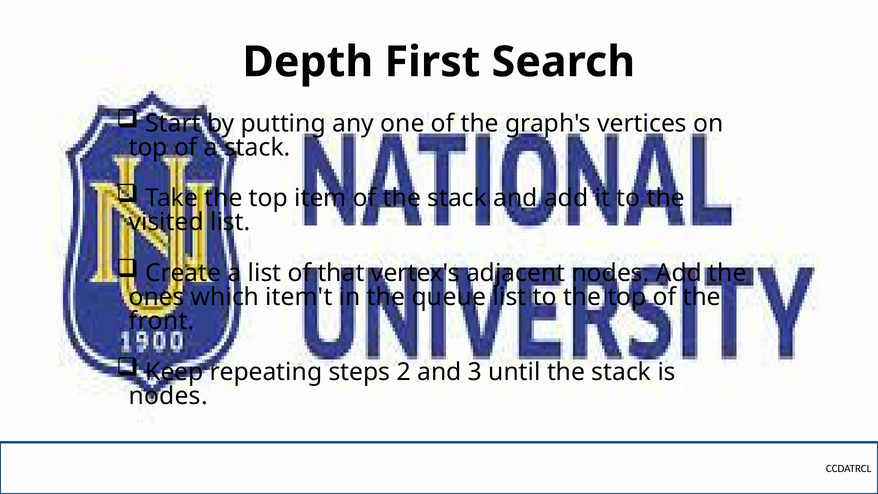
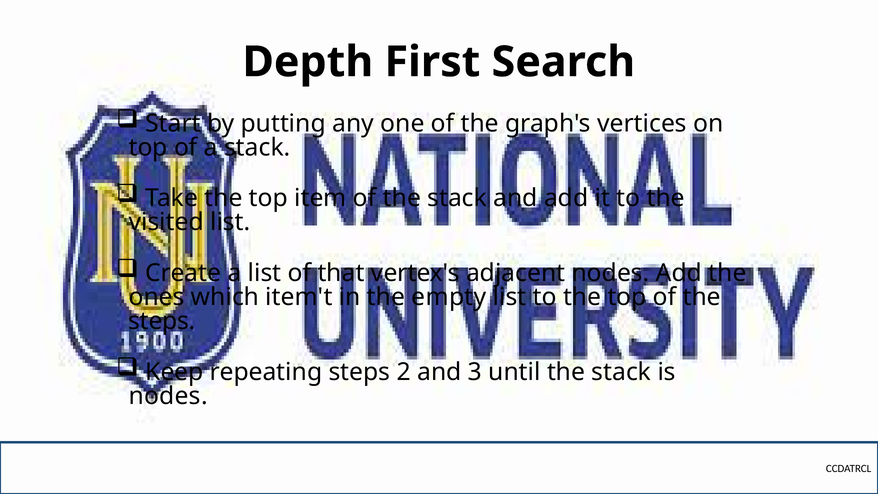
queue: queue -> empty (449, 297)
front: front -> steps (162, 321)
